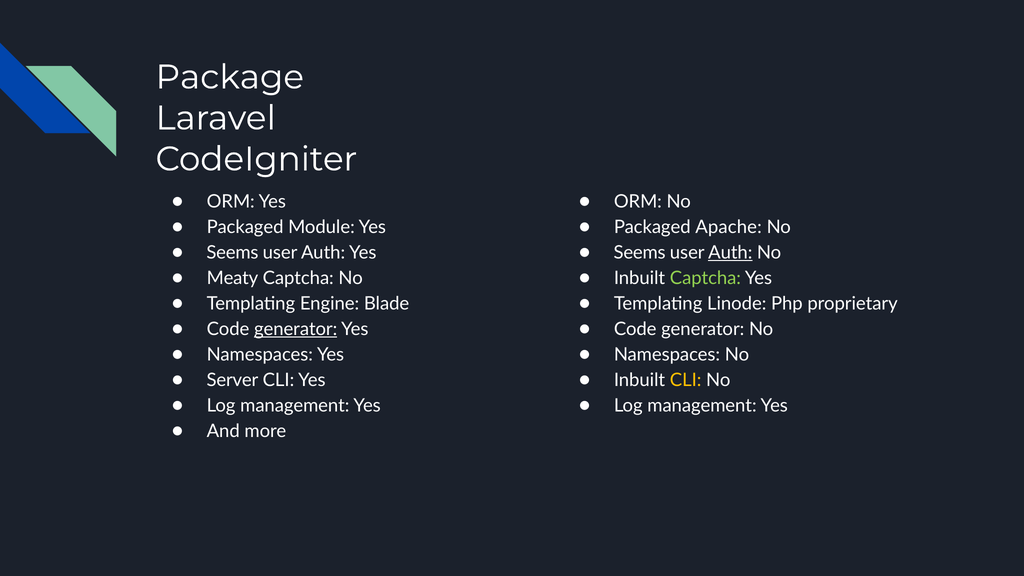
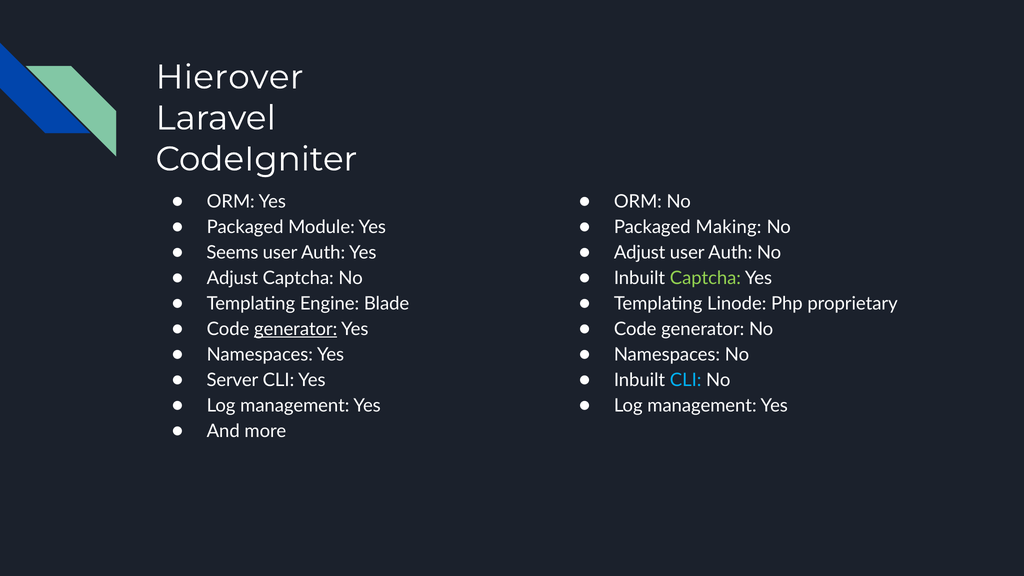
Package: Package -> Hierover (230, 77)
Apache: Apache -> Making (729, 227)
Seems: Seems -> Adjust (640, 253)
Auth underline: present -> none (730, 253)
Meaty: Meaty -> Adjust (232, 278)
CLI colour: yellow -> light blue (686, 380)
